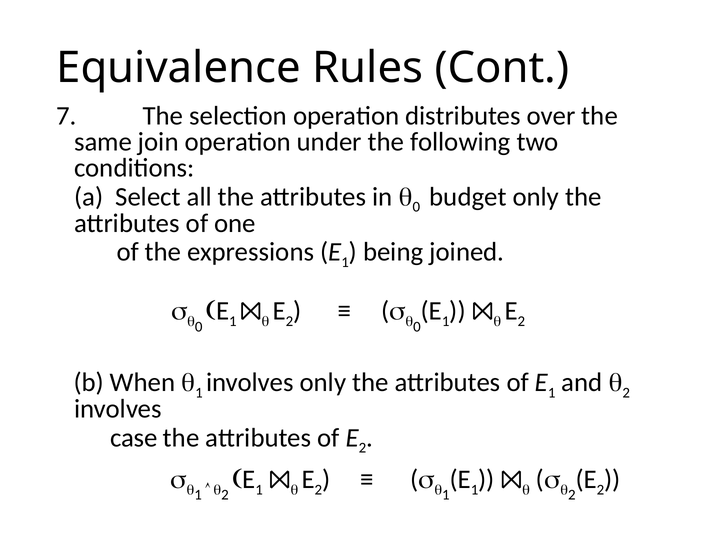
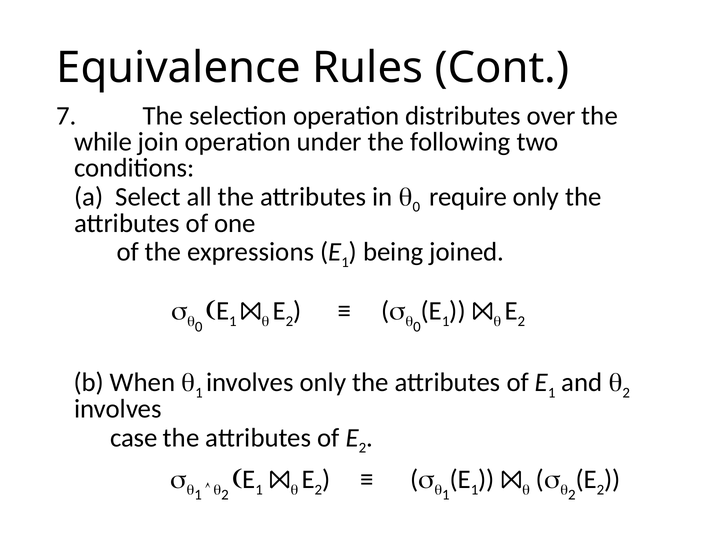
same: same -> while (103, 142)
budget: budget -> require (468, 197)
